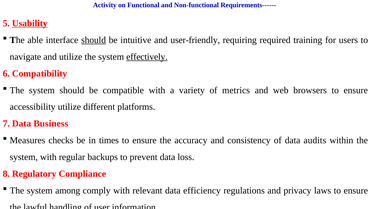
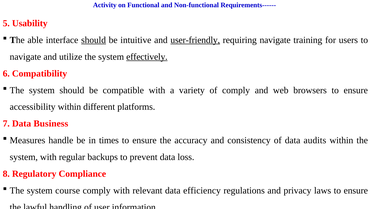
Usability underline: present -> none (30, 23)
user-friendly underline: none -> present (195, 40)
requiring required: required -> navigate (275, 40)
of metrics: metrics -> comply (236, 90)
accessibility utilize: utilize -> within (69, 107)
checks: checks -> handle (61, 140)
among: among -> course (68, 190)
